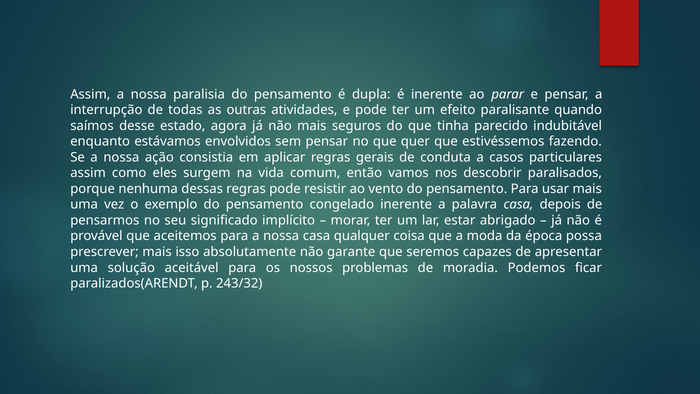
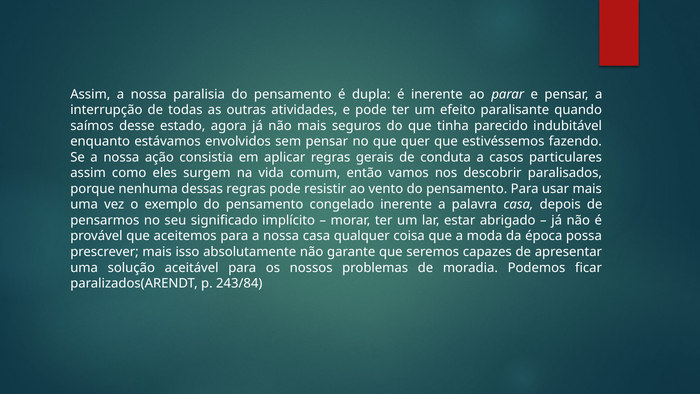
243/32: 243/32 -> 243/84 (239, 283)
